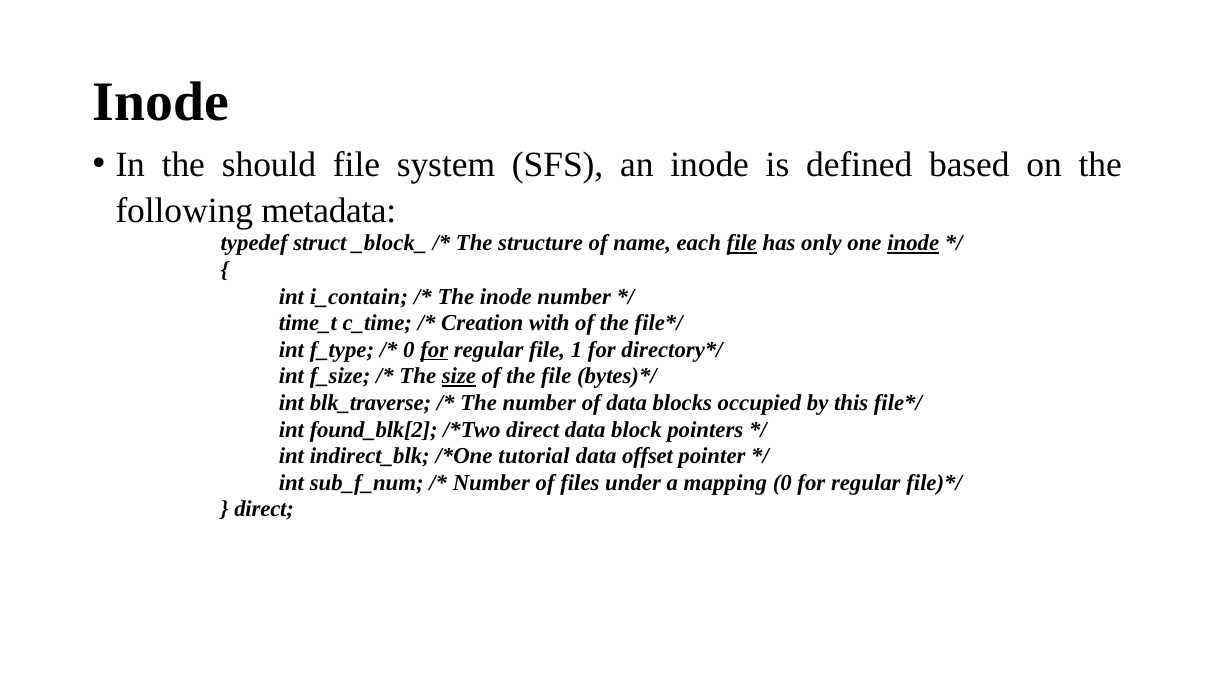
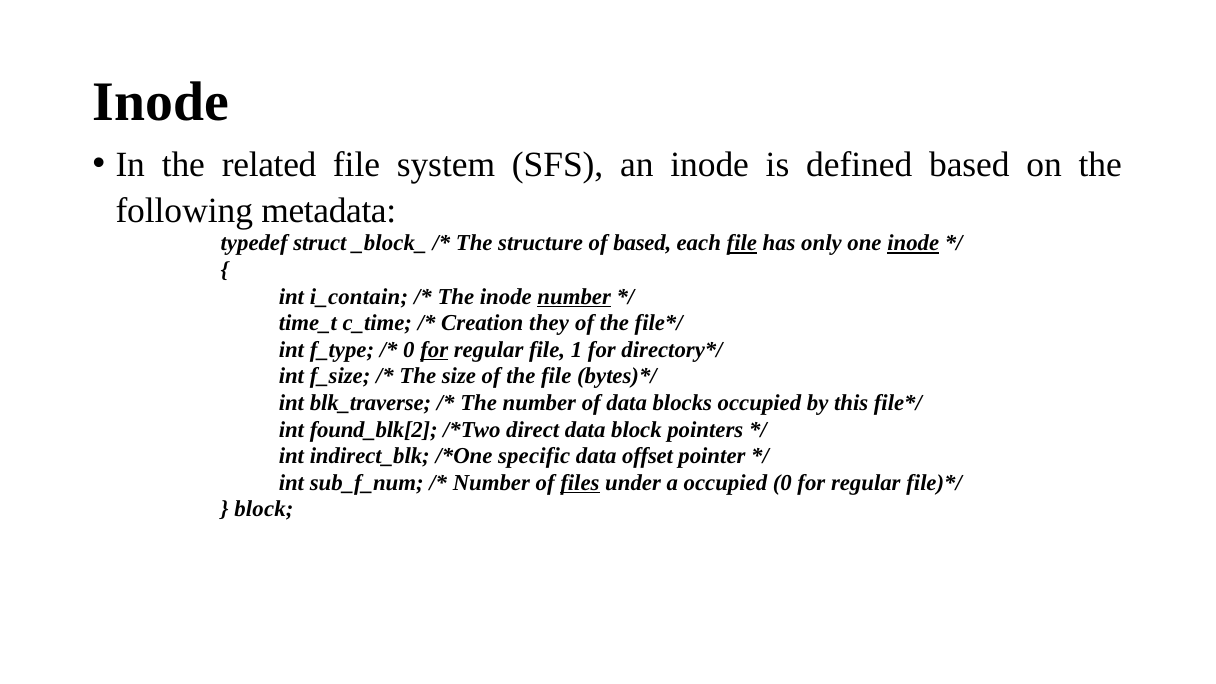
should: should -> related (269, 165)
of name: name -> based (642, 243)
number underline: none -> present (574, 296)
with: with -> they (549, 323)
size underline: present -> none (459, 376)
tutorial: tutorial -> specific (534, 456)
files underline: none -> present (580, 483)
a mapping: mapping -> occupied (725, 483)
direct: direct -> block (264, 509)
